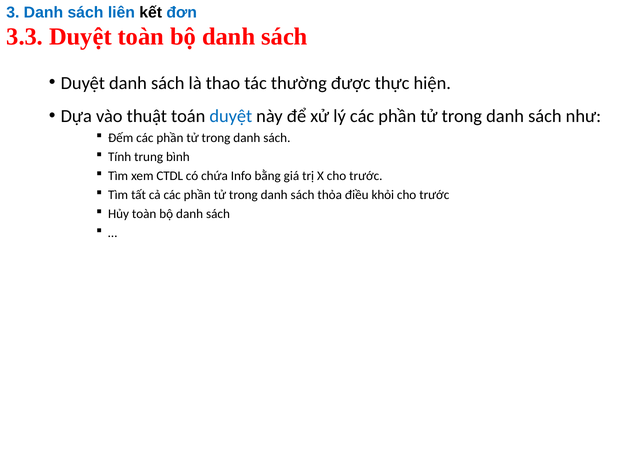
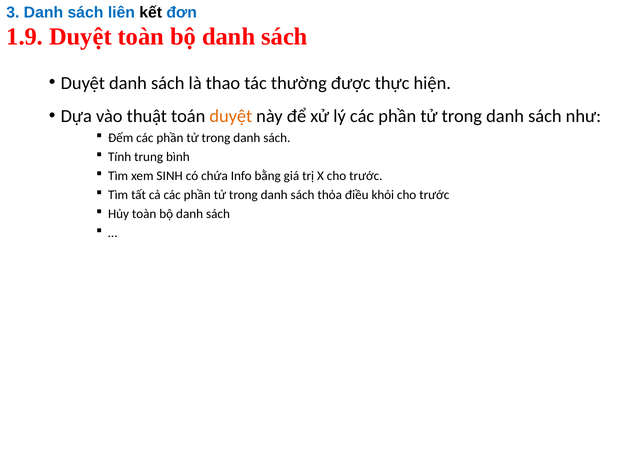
3.3: 3.3 -> 1.9 (25, 37)
duyệt colour: blue -> orange (231, 116)
CTDL: CTDL -> SINH (170, 176)
